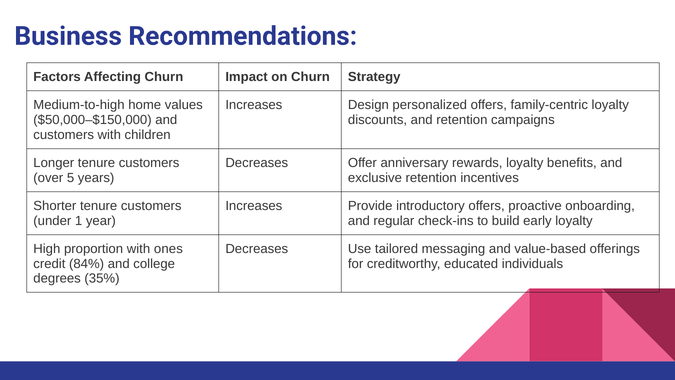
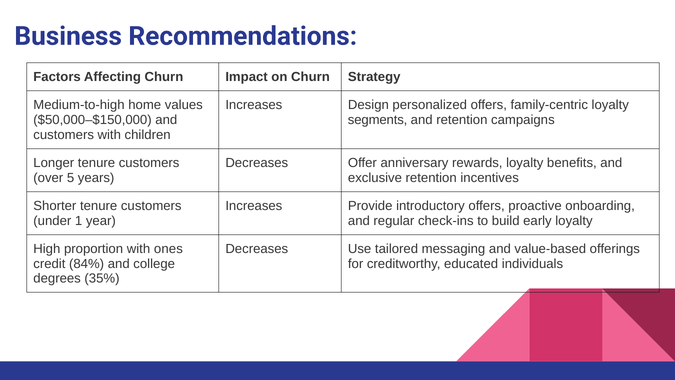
discounts: discounts -> segments (378, 120)
